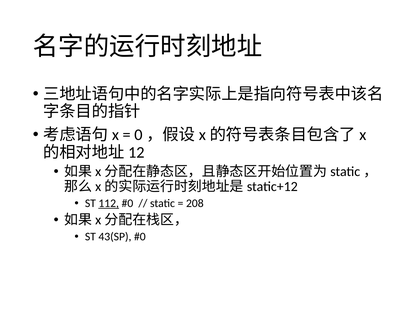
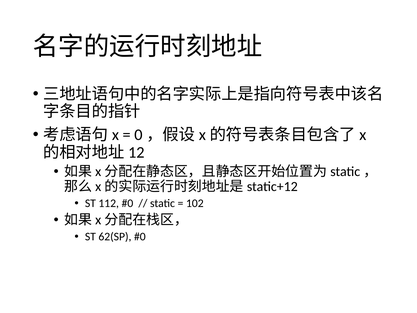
112 underline: present -> none (109, 203)
208: 208 -> 102 (195, 203)
43(SP: 43(SP -> 62(SP (115, 236)
